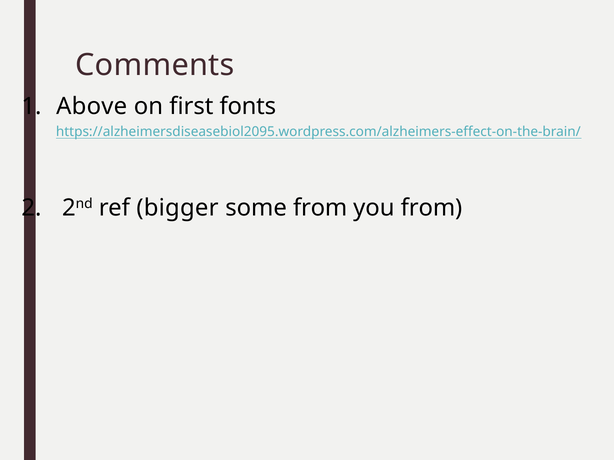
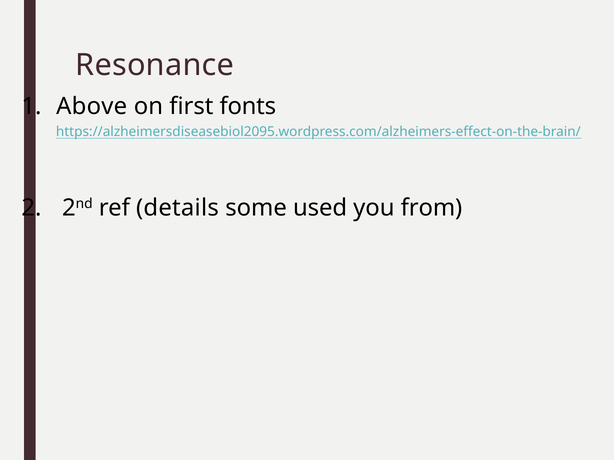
Comments: Comments -> Resonance (155, 65)
bigger: bigger -> details (177, 208)
some from: from -> used (320, 208)
